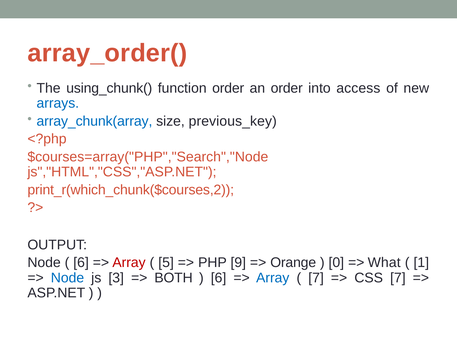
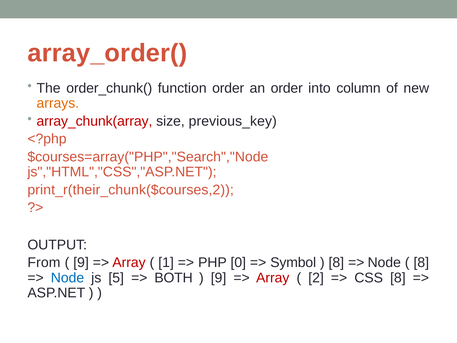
using_chunk(: using_chunk( -> order_chunk( (109, 88)
access: access -> column (358, 88)
arrays colour: blue -> orange (58, 103)
array_chunk(array colour: blue -> red (94, 121)
print_r(which_chunk($courses,2: print_r(which_chunk($courses,2 -> print_r(their_chunk($courses,2 (131, 190)
Node: Node -> From (44, 263)
6: 6 -> 9 (81, 263)
5: 5 -> 1 (166, 263)
9: 9 -> 0 (238, 263)
Orange: Orange -> Symbol (293, 263)
0: 0 -> 8 (336, 263)
What: What -> Node (384, 263)
1: 1 -> 8 (421, 263)
3: 3 -> 5 (116, 278)
6: 6 -> 9 (219, 278)
Array colour: blue -> red (273, 278)
7: 7 -> 2 (316, 278)
CSS 7: 7 -> 8 (398, 278)
